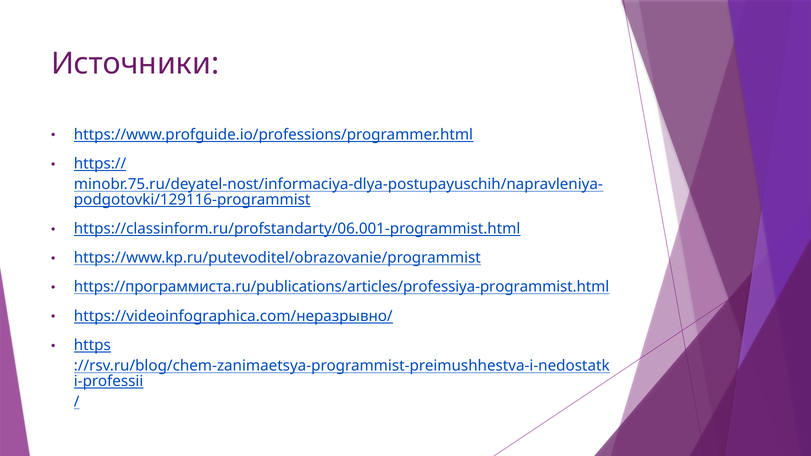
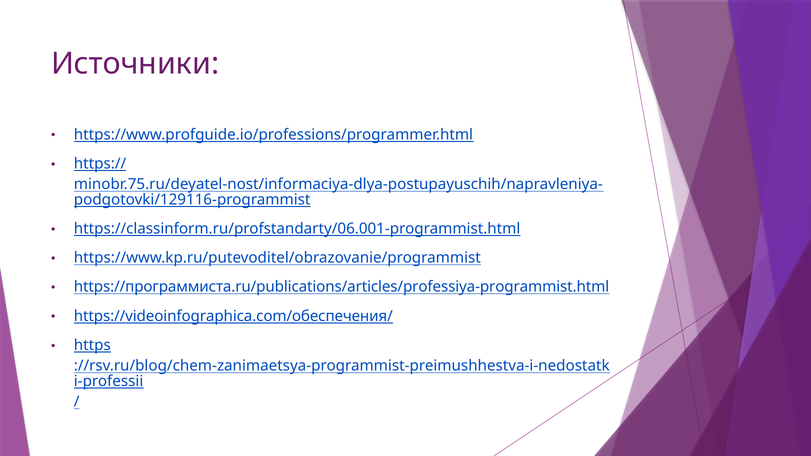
https://videoinfographica.com/неразрывно/: https://videoinfographica.com/неразрывно/ -> https://videoinfographica.com/обеспечения/ (233, 316)
